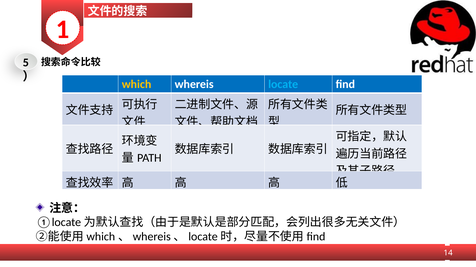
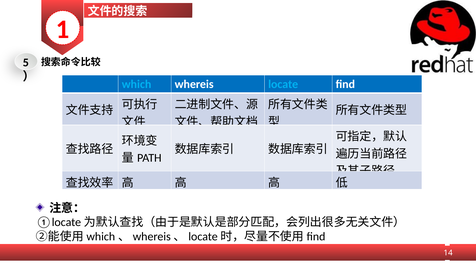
which colour: yellow -> light blue (137, 84)
